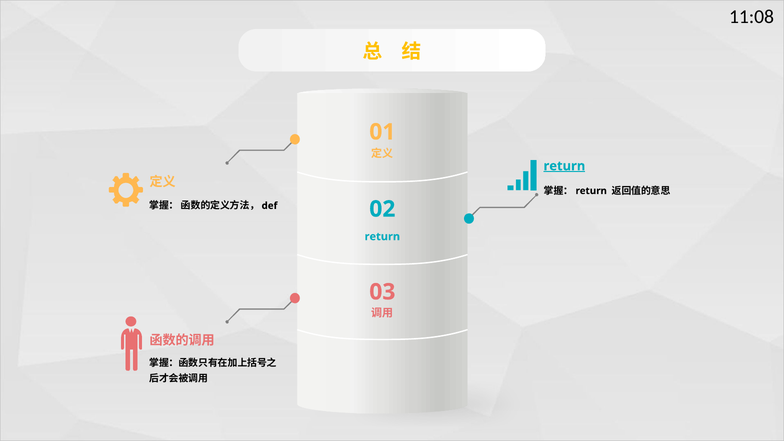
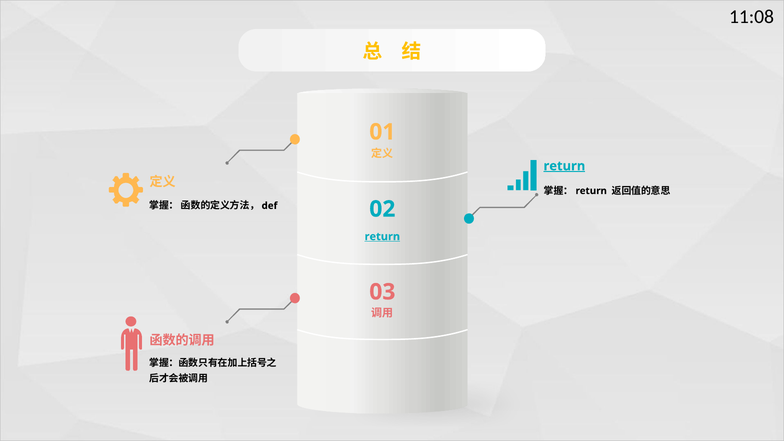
return underline: none -> present (382, 237)
